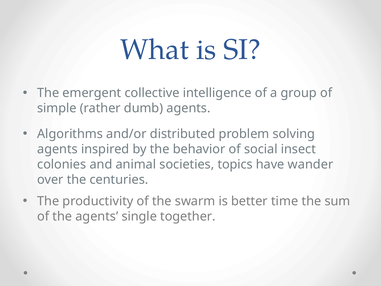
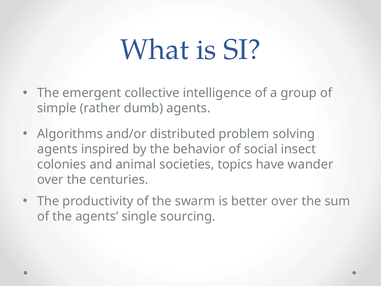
better time: time -> over (285, 201)
together: together -> sourcing (188, 216)
